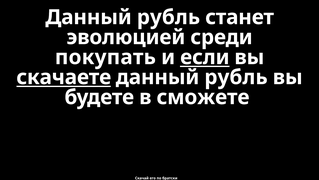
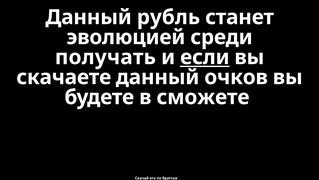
покупать: покупать -> получать (105, 57)
скачаете underline: present -> none (64, 77)
рубль: рубль -> очков (236, 77)
